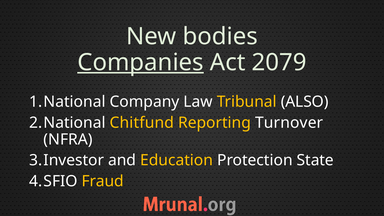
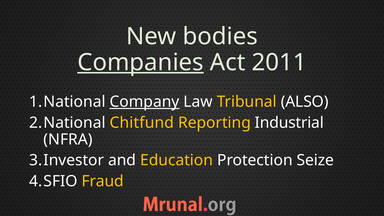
2079: 2079 -> 2011 (279, 62)
Company underline: none -> present (145, 102)
Turnover: Turnover -> Industrial (289, 123)
State: State -> Seize (315, 160)
